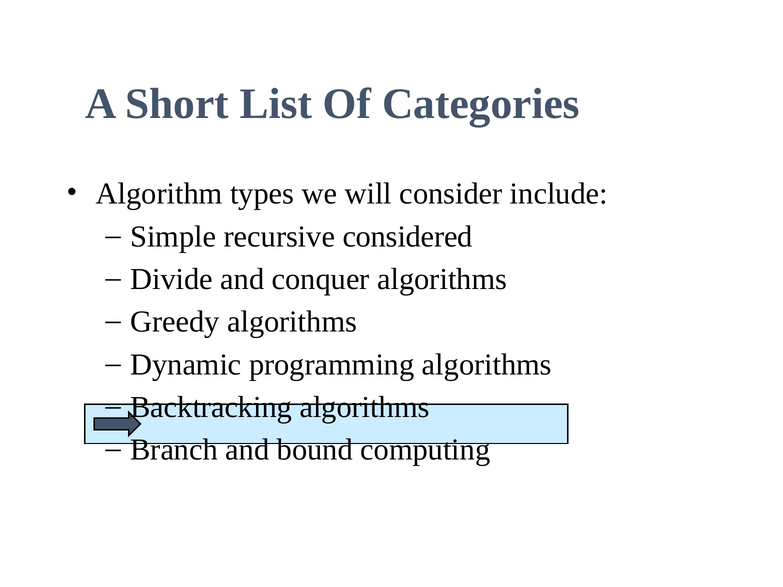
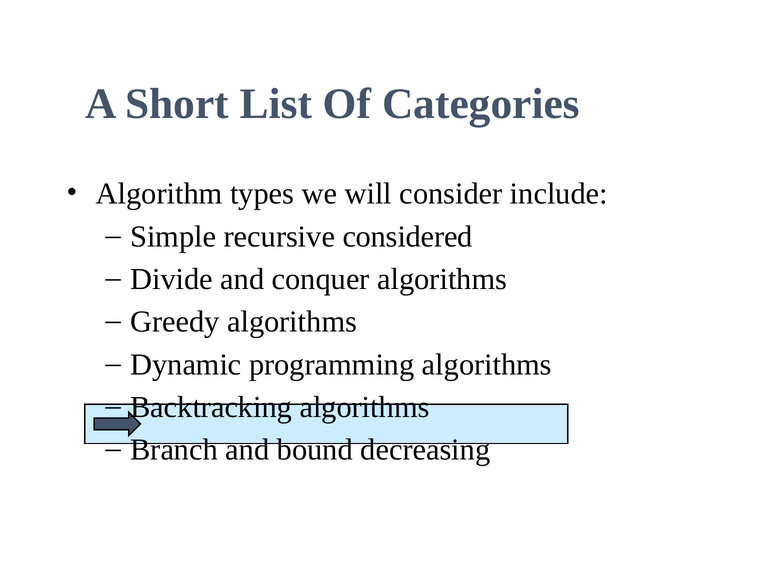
computing: computing -> decreasing (425, 450)
